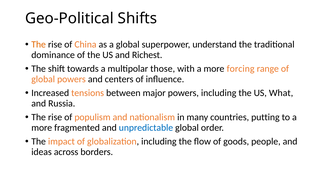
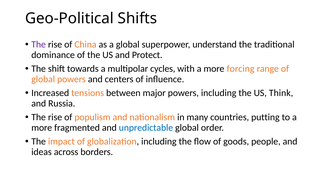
The colour: orange -> purple (39, 44)
Richest: Richest -> Protect (147, 55)
those: those -> cycles (163, 69)
What: What -> Think (281, 93)
